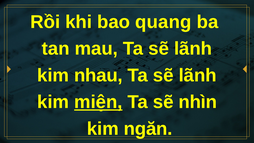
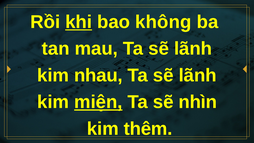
khi underline: none -> present (79, 22)
quang: quang -> không (163, 22)
ngăn: ngăn -> thêm (148, 129)
